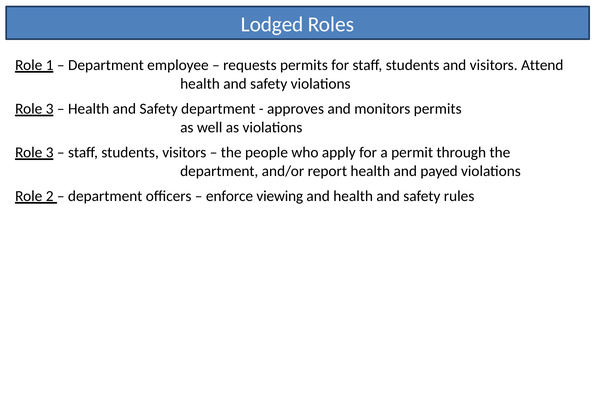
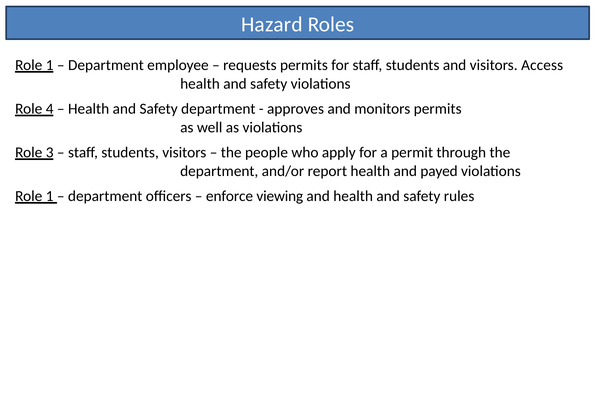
Lodged: Lodged -> Hazard (272, 24)
Attend: Attend -> Access (542, 65)
3: 3 -> 4 (50, 109)
2: 2 -> 1 (50, 196)
